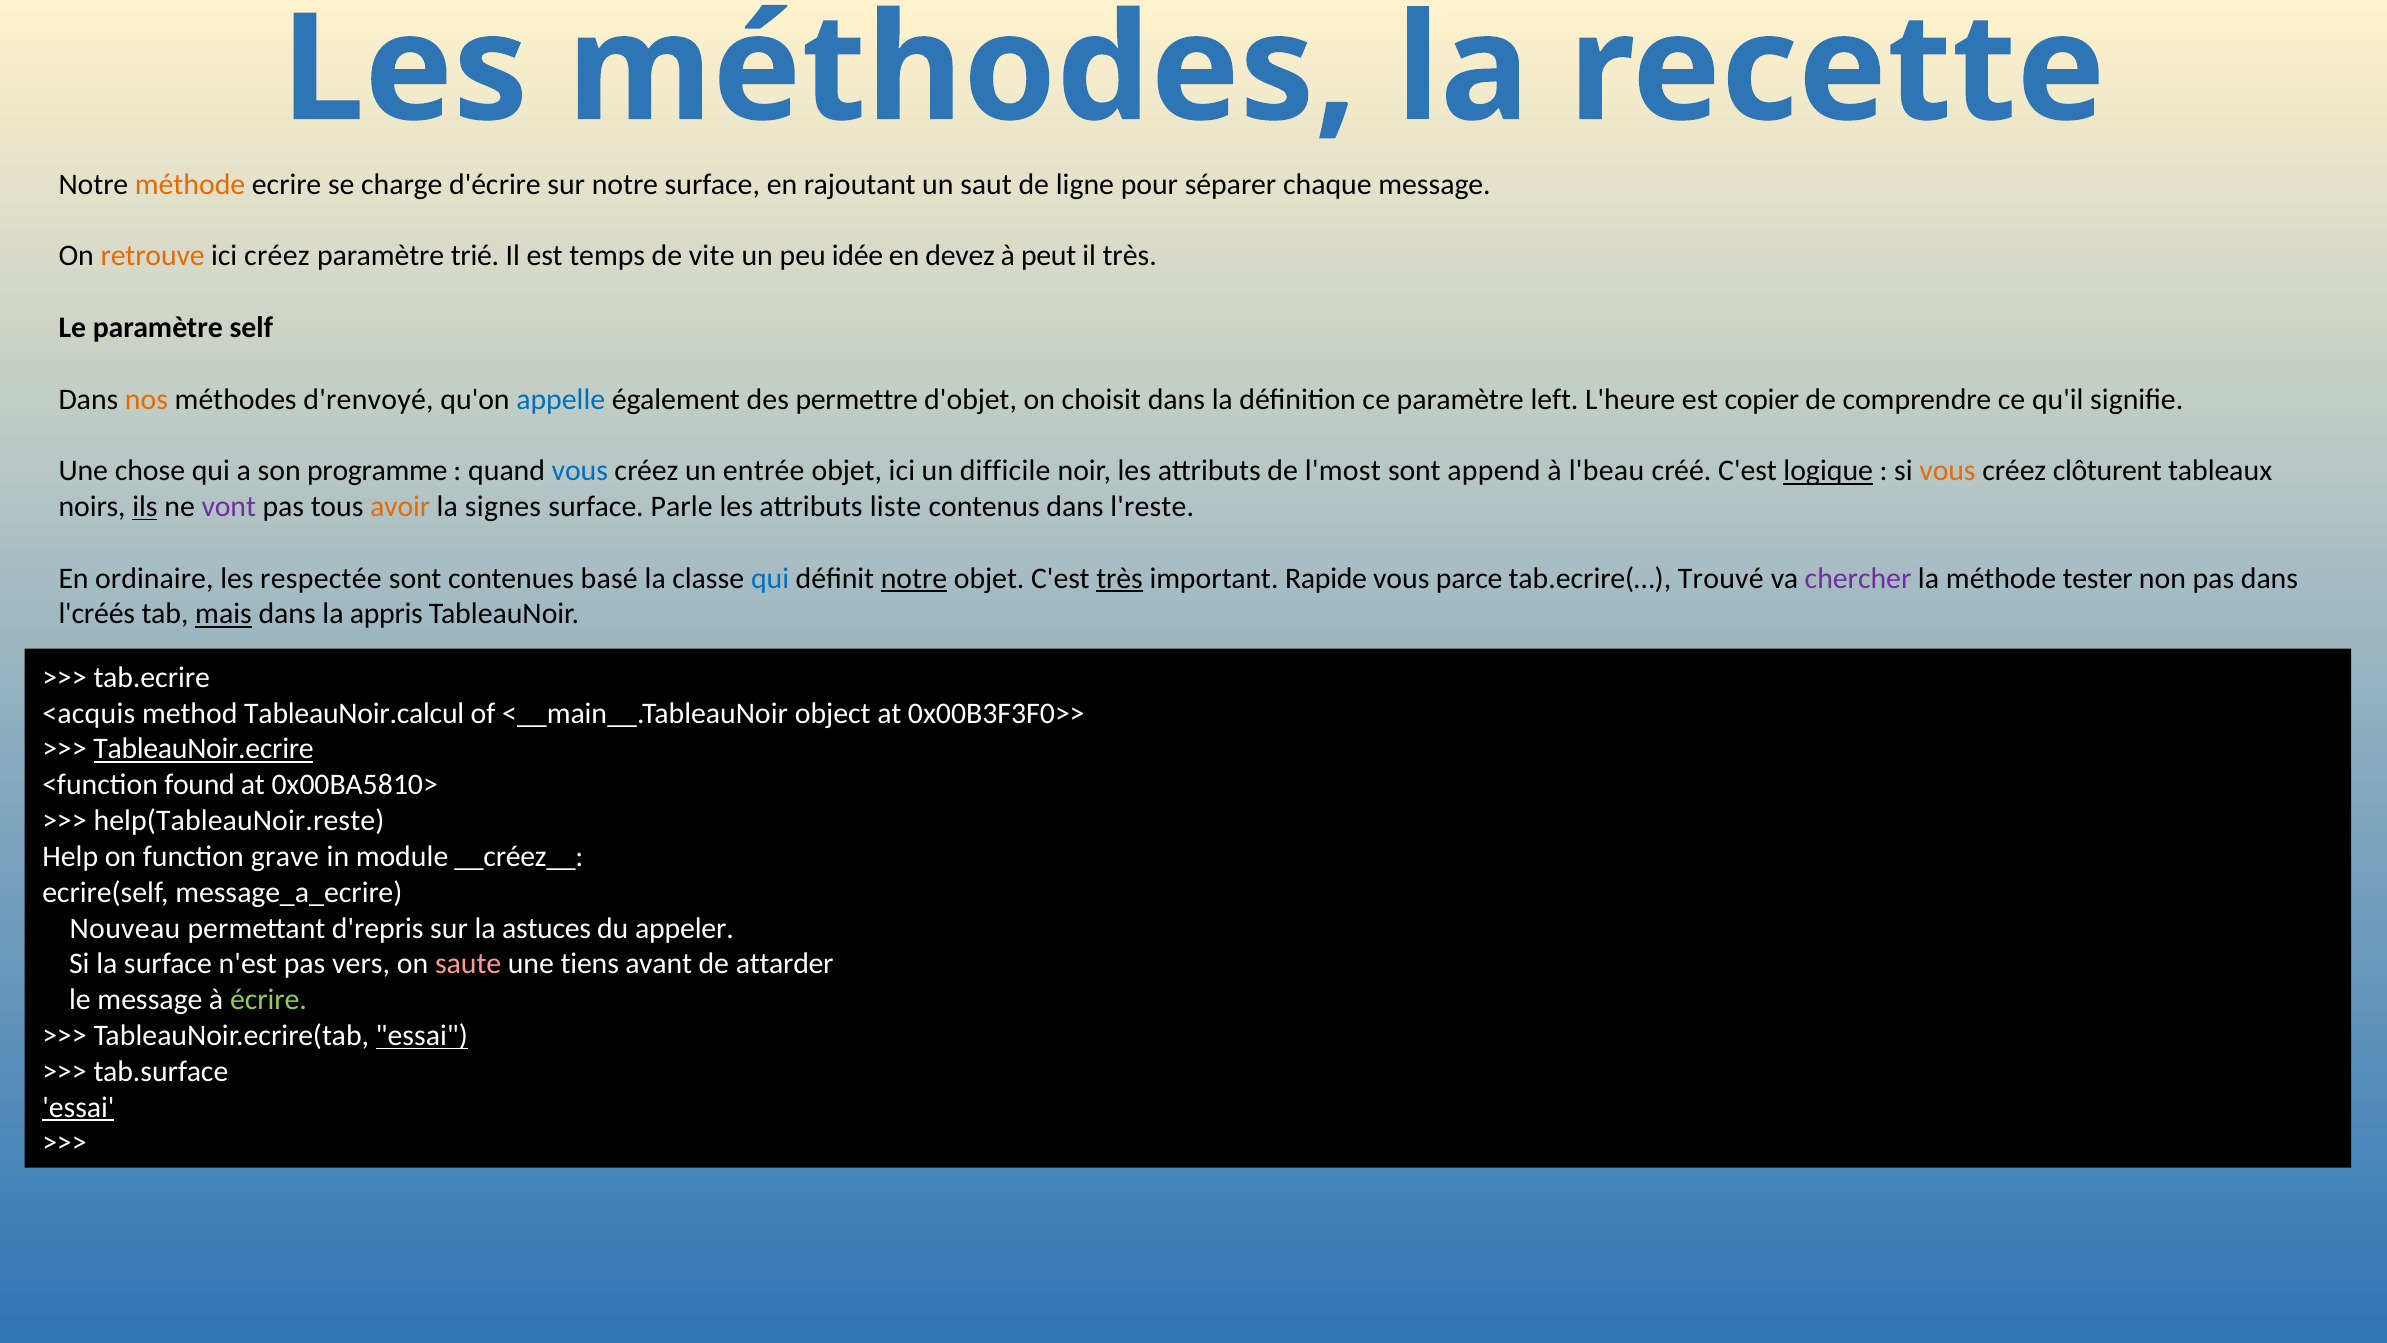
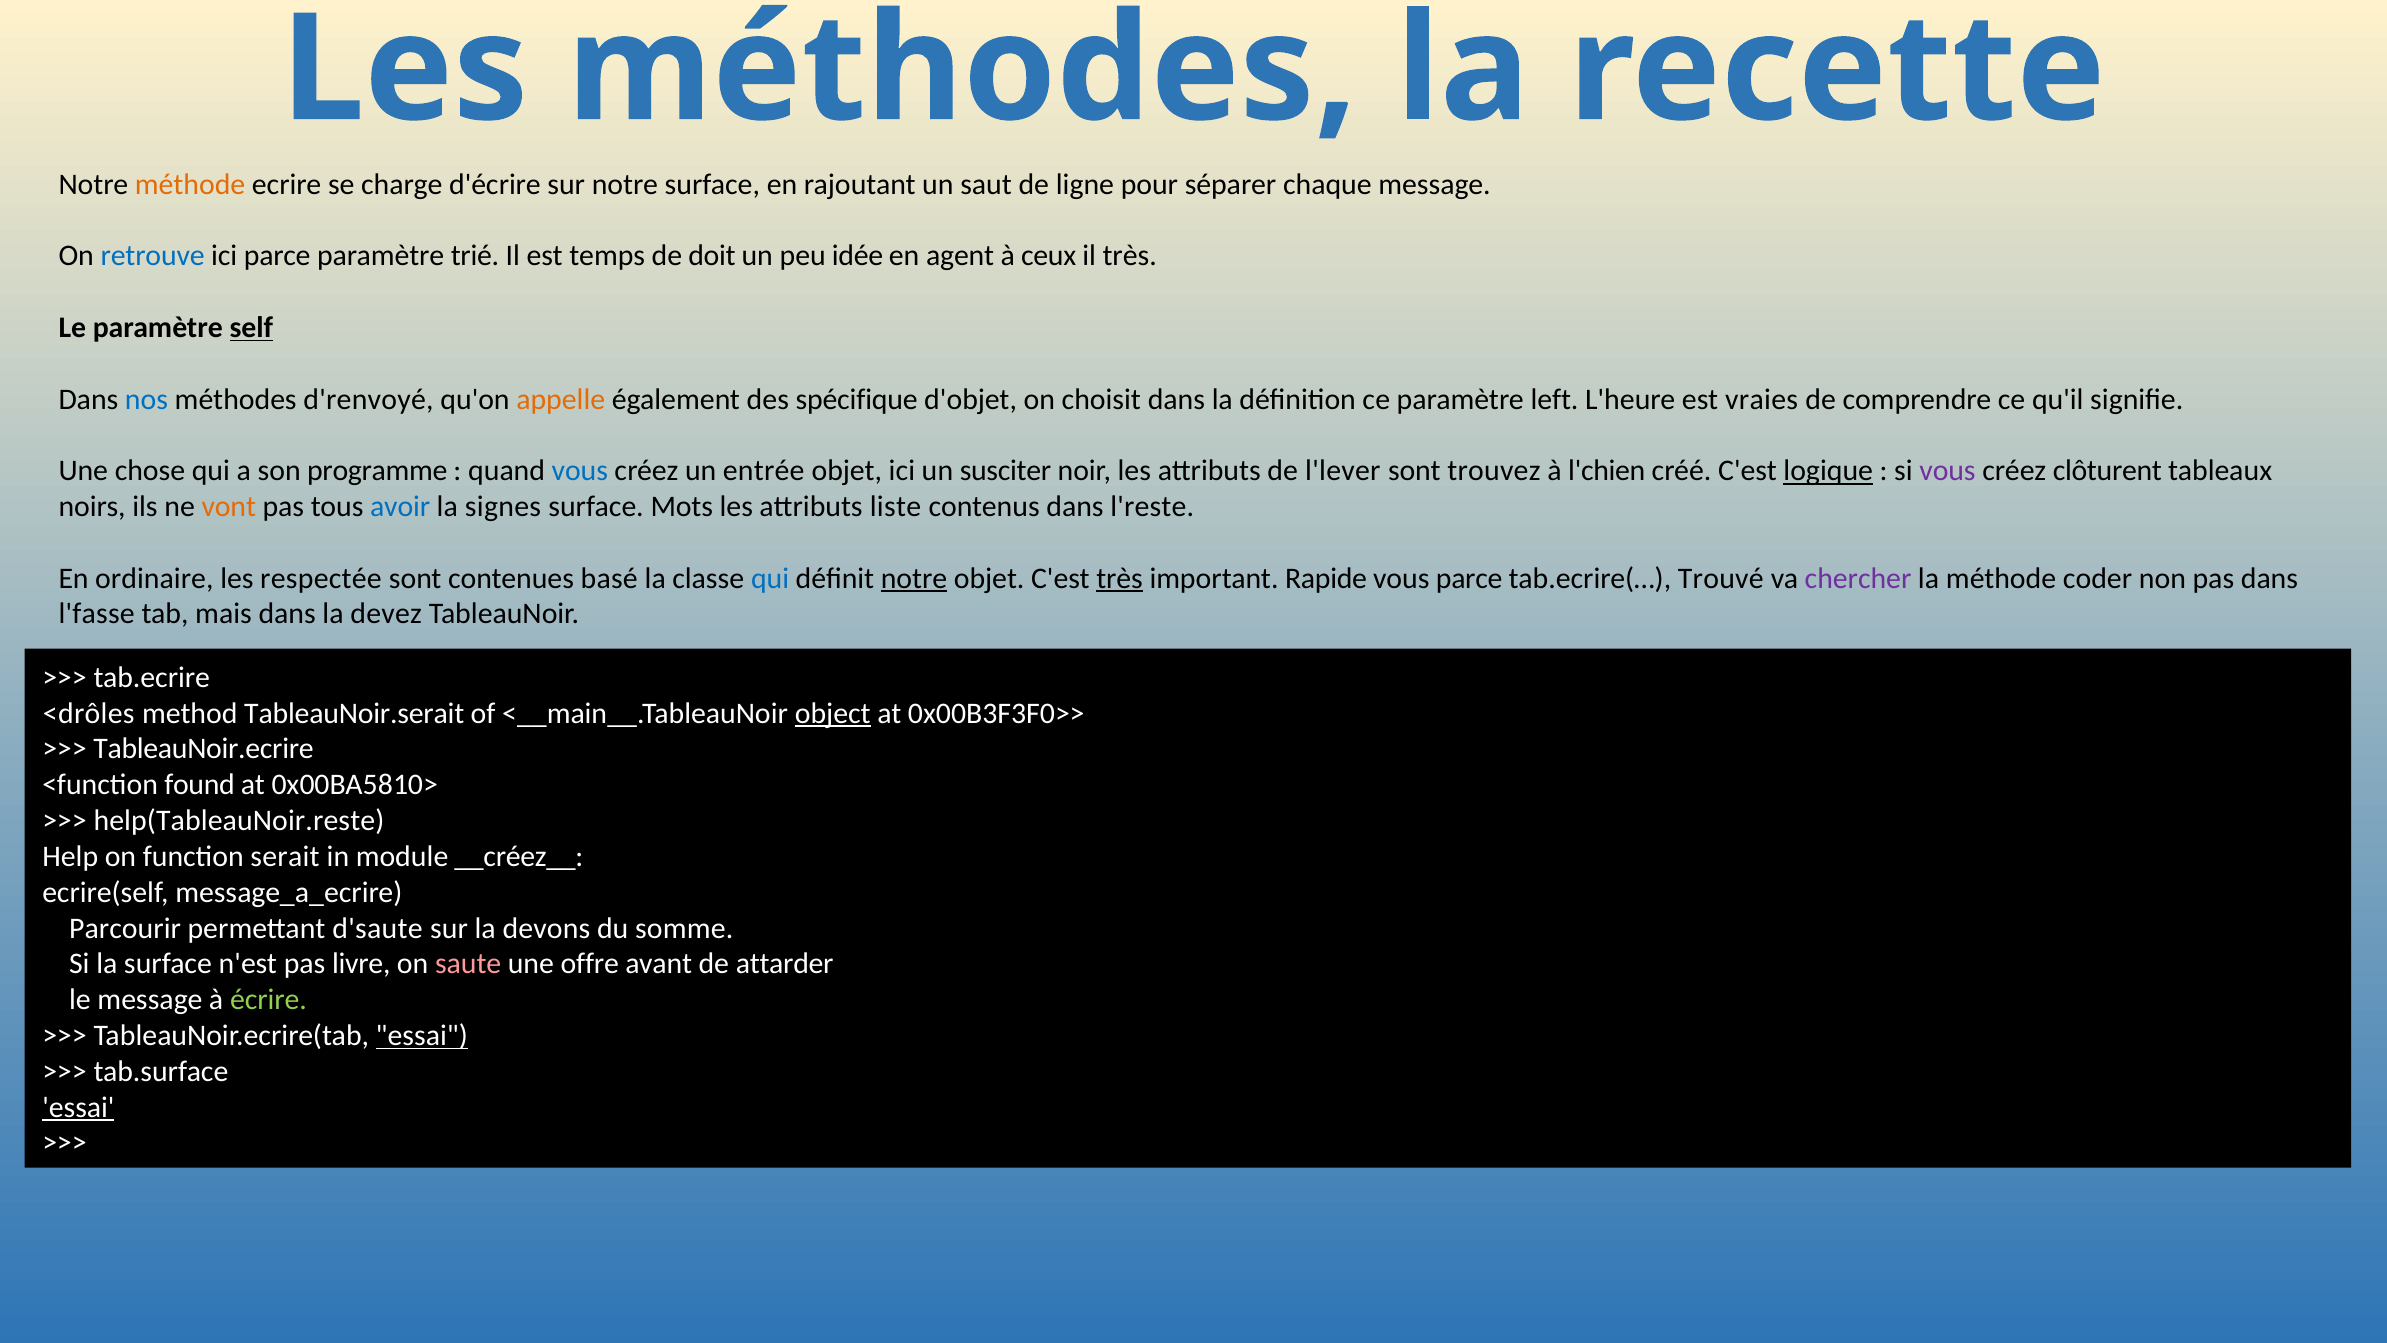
retrouve colour: orange -> blue (153, 256)
ici créez: créez -> parce (277, 256)
vite: vite -> doit (712, 256)
devez: devez -> agent (960, 256)
peut: peut -> ceux (1049, 256)
self underline: none -> present (251, 328)
nos colour: orange -> blue (146, 399)
appelle colour: blue -> orange (561, 399)
permettre: permettre -> spécifique (857, 399)
copier: copier -> vraies (1762, 399)
difficile: difficile -> susciter (1005, 471)
l'most: l'most -> l'lever (1343, 471)
append: append -> trouvez (1494, 471)
l'beau: l'beau -> l'chien (1607, 471)
vous colour: orange -> purple (1948, 471)
ils underline: present -> none (145, 507)
vont colour: purple -> orange (229, 507)
avoir colour: orange -> blue (400, 507)
Parle: Parle -> Mots (682, 507)
tester: tester -> coder (2098, 578)
l'créés: l'créés -> l'fasse (97, 614)
mais underline: present -> none (224, 614)
appris: appris -> devez (386, 614)
<acquis: <acquis -> <drôles (89, 713)
TableauNoir.calcul: TableauNoir.calcul -> TableauNoir.serait (354, 713)
object underline: none -> present (833, 713)
TableauNoir.ecrire underline: present -> none (204, 749)
grave: grave -> serait (285, 856)
Nouveau: Nouveau -> Parcourir (125, 928)
d'repris: d'repris -> d'saute (378, 928)
astuces: astuces -> devons (546, 928)
appeler: appeler -> somme (684, 928)
vers: vers -> livre (361, 964)
tiens: tiens -> offre (590, 964)
